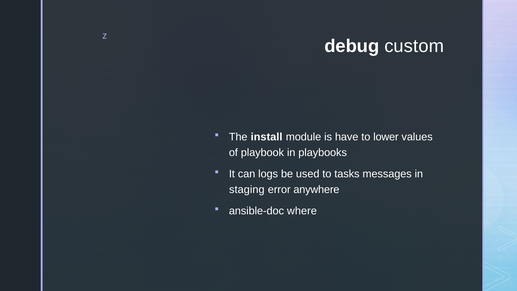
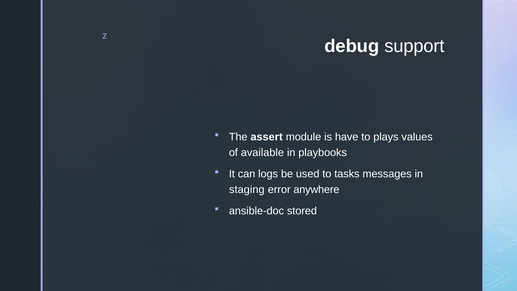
custom: custom -> support (414, 46)
install: install -> assert (267, 137)
lower: lower -> plays (386, 137)
playbook: playbook -> available (262, 152)
where: where -> stored (302, 211)
